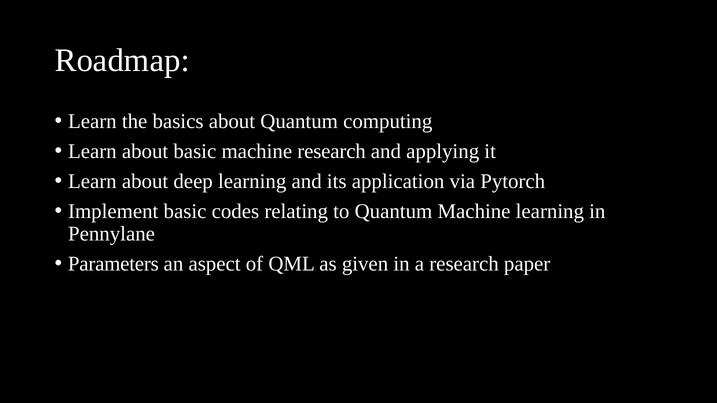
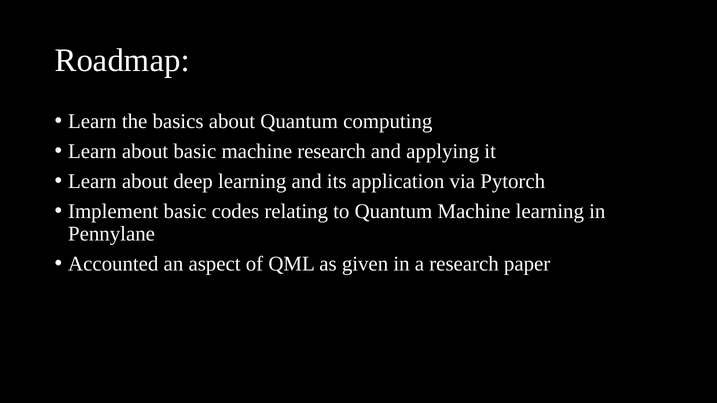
Parameters: Parameters -> Accounted (113, 264)
